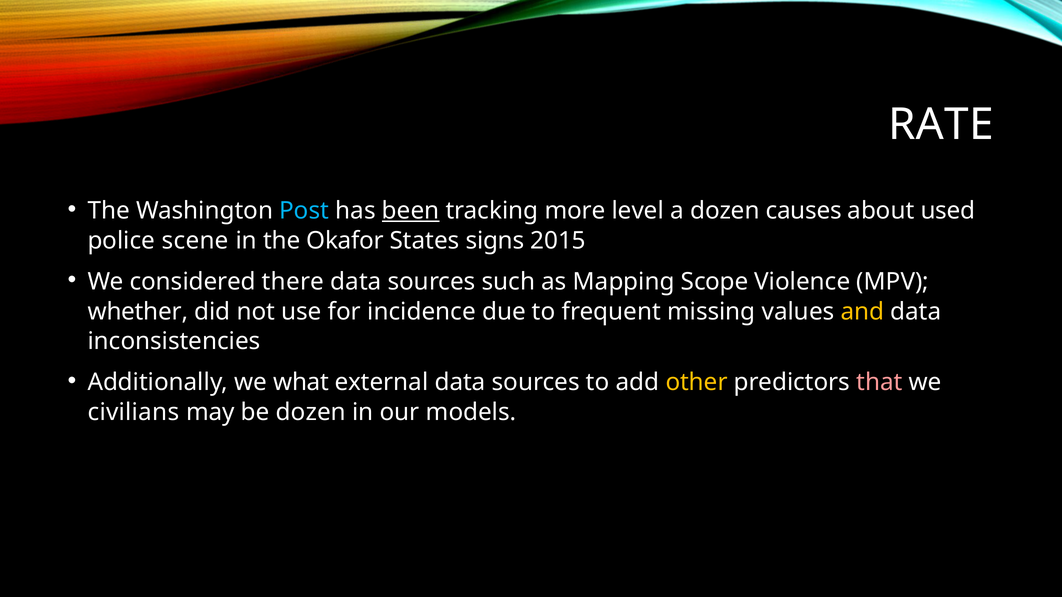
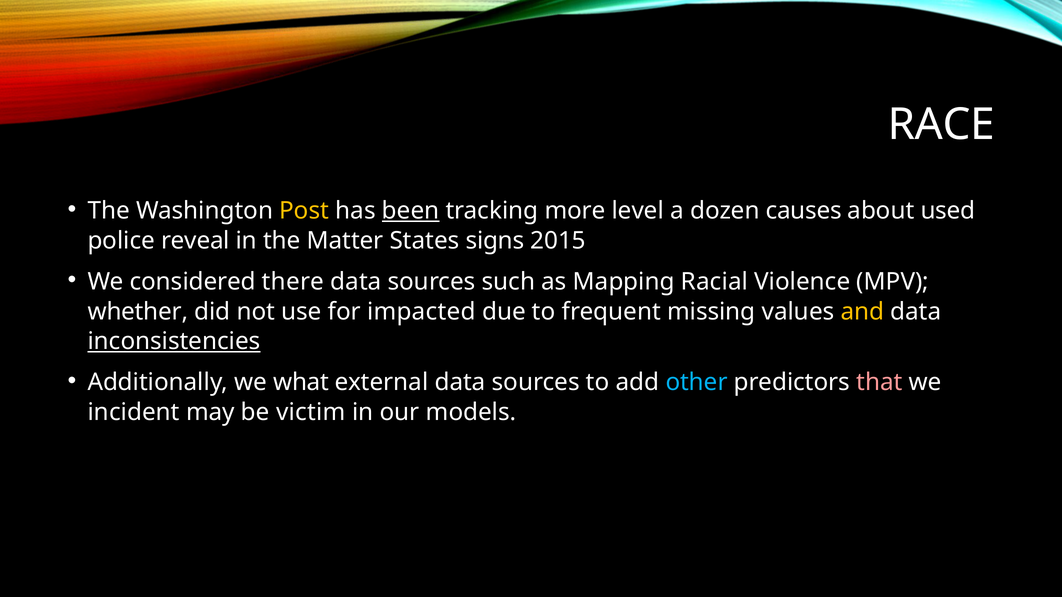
RATE: RATE -> RACE (941, 125)
Post colour: light blue -> yellow (304, 211)
scene: scene -> reveal (195, 241)
Okafor: Okafor -> Matter (345, 241)
Scope: Scope -> Racial (714, 282)
incidence: incidence -> impacted (421, 312)
inconsistencies underline: none -> present (174, 342)
other colour: yellow -> light blue (697, 383)
civilians: civilians -> incident (134, 412)
be dozen: dozen -> victim (311, 412)
